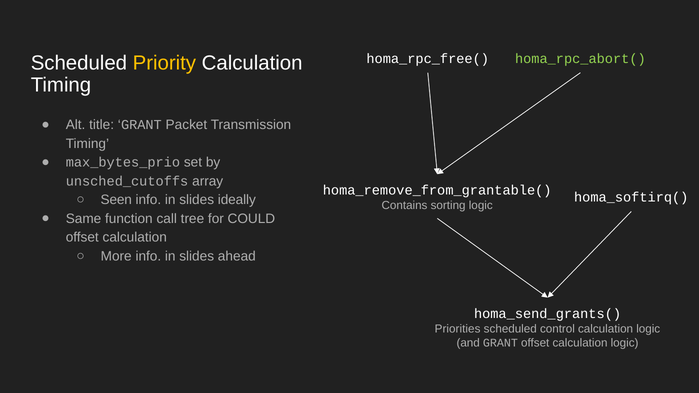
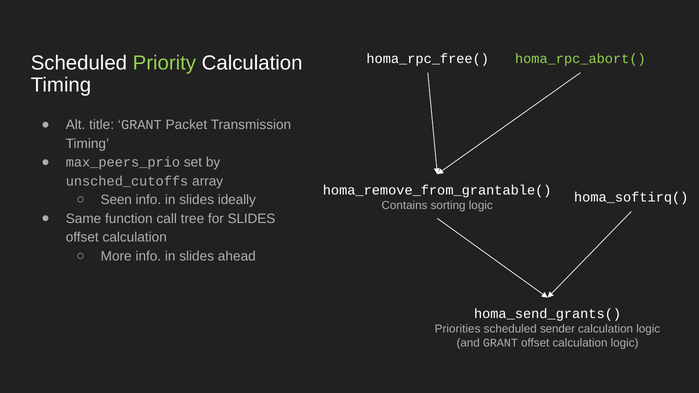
Priority colour: yellow -> light green (164, 63)
max_bytes_prio: max_bytes_prio -> max_peers_prio (123, 162)
for COULD: COULD -> SLIDES (251, 219)
control: control -> sender (558, 329)
